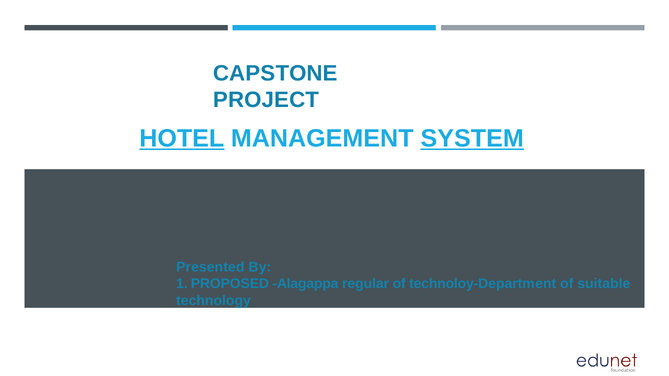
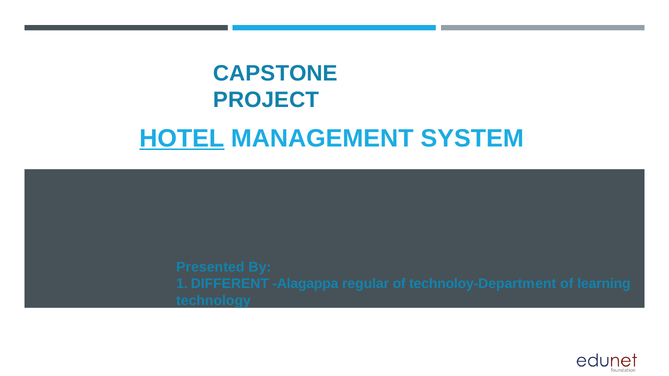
SYSTEM underline: present -> none (472, 139)
PROPOSED: PROPOSED -> DIFFERENT (230, 284)
suitable: suitable -> learning (604, 284)
